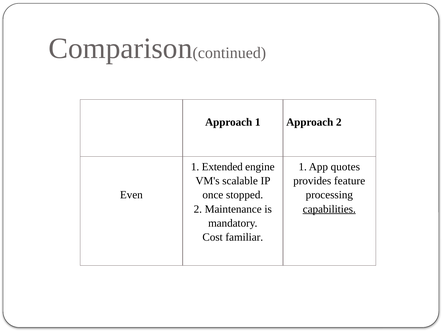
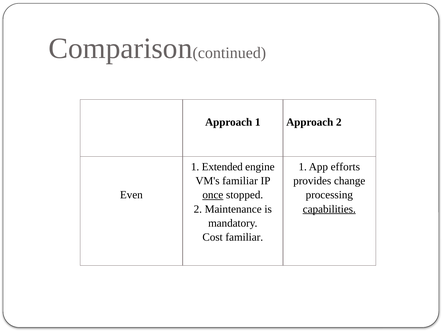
quotes: quotes -> efforts (345, 167)
VM's scalable: scalable -> familiar (240, 181)
feature: feature -> change (350, 181)
once underline: none -> present (213, 195)
